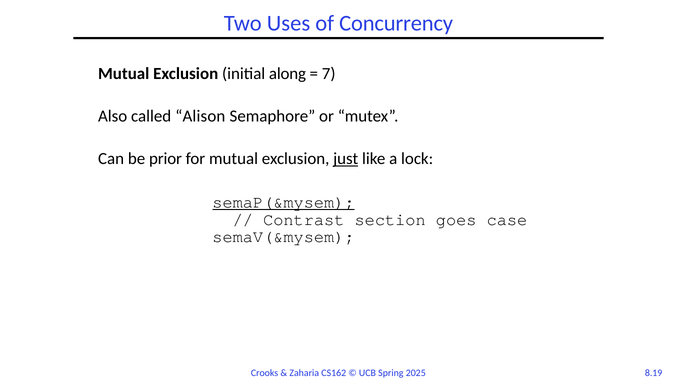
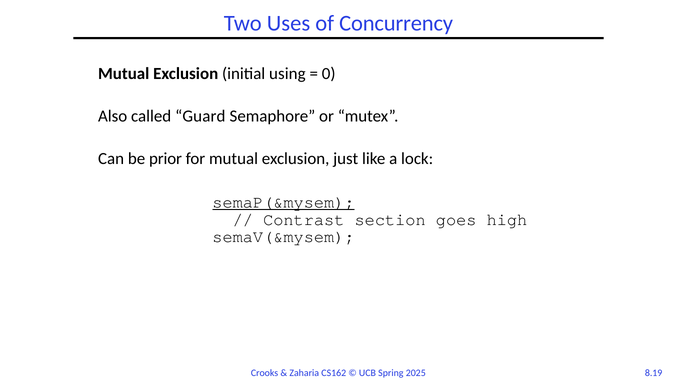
along: along -> using (287, 73)
7: 7 -> 0 (329, 73)
Alison: Alison -> Guard (200, 116)
just underline: present -> none (346, 159)
case: case -> high (507, 219)
